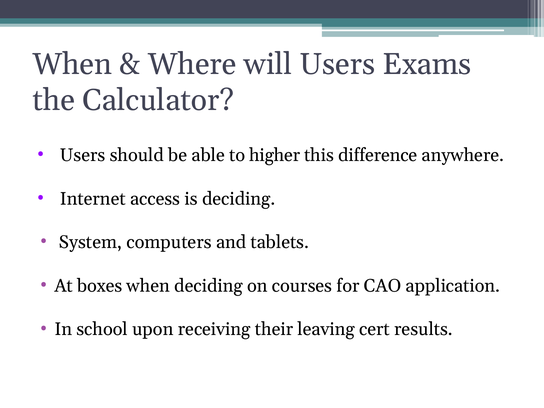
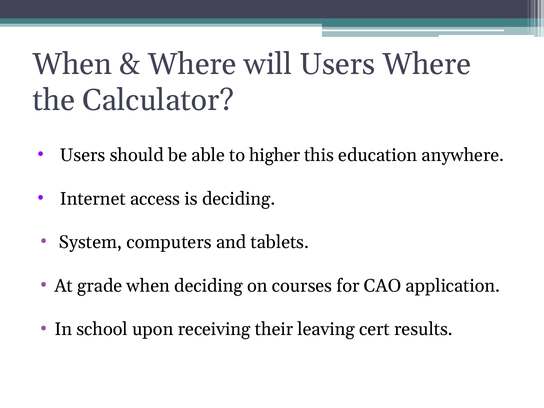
Users Exams: Exams -> Where (427, 64)
difference: difference -> education (378, 155)
boxes: boxes -> grade (100, 286)
